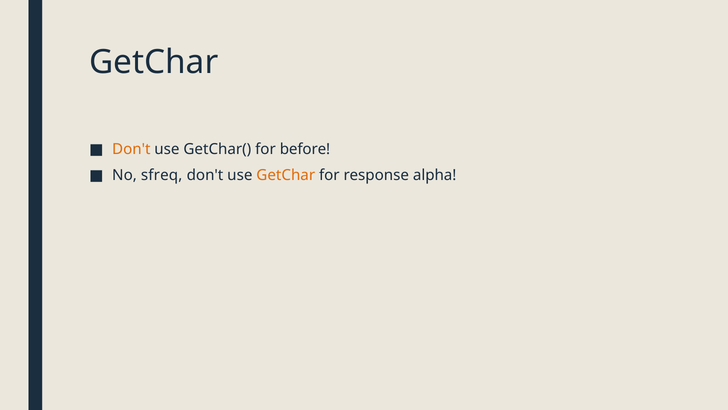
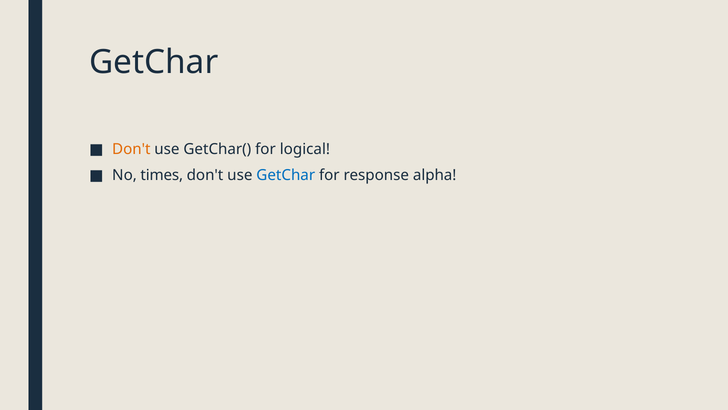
before: before -> logical (305, 149)
sfreq: sfreq -> times (162, 175)
GetChar colour: orange -> blue (286, 175)
